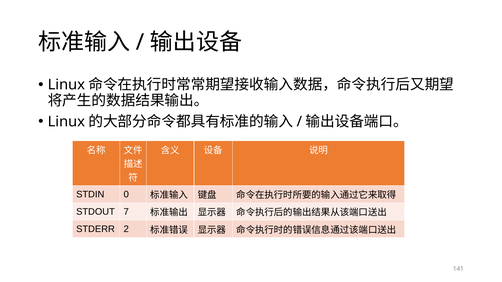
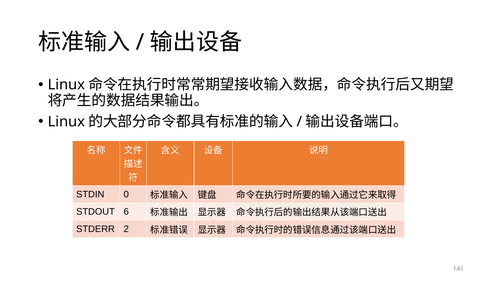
7: 7 -> 6 (126, 212)
